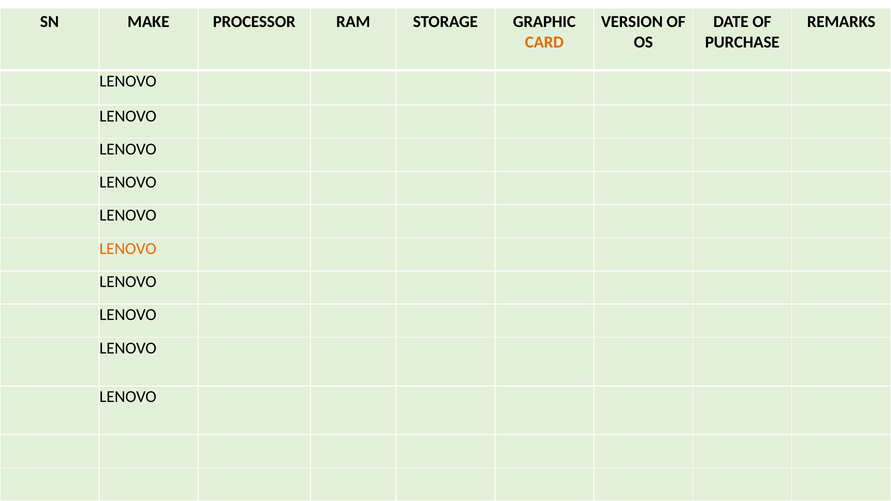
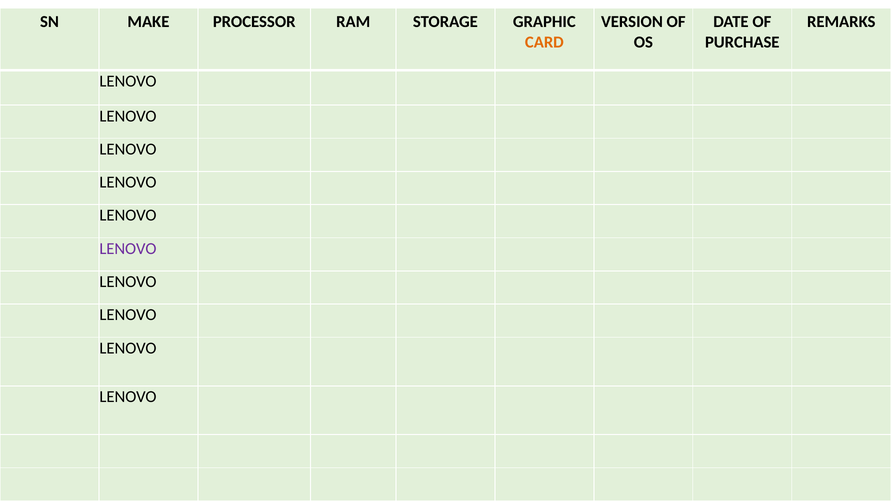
LENOVO colour: orange -> purple (128, 249)
